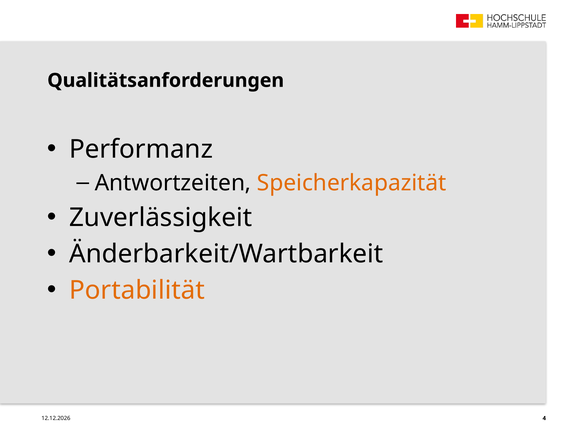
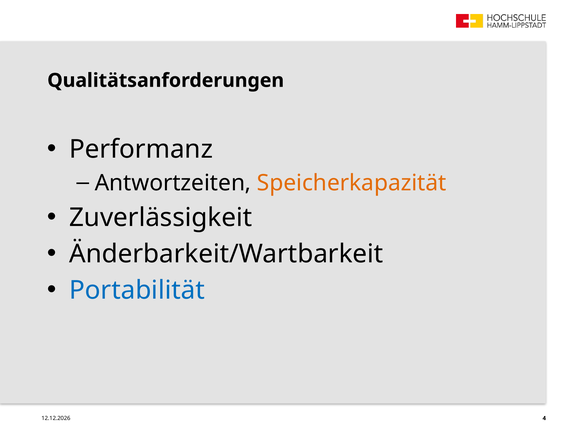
Portabilität colour: orange -> blue (137, 291)
